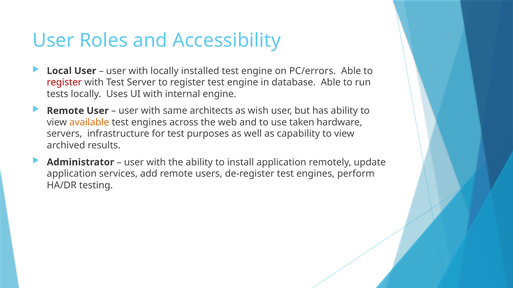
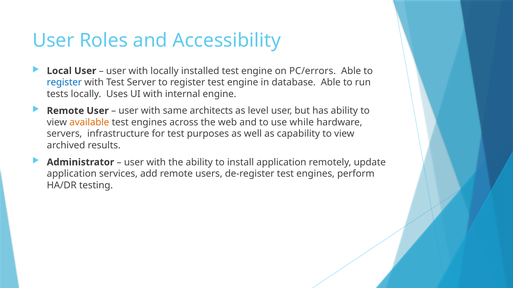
register colour: red -> blue (64, 83)
wish: wish -> level (258, 111)
taken: taken -> while (302, 123)
